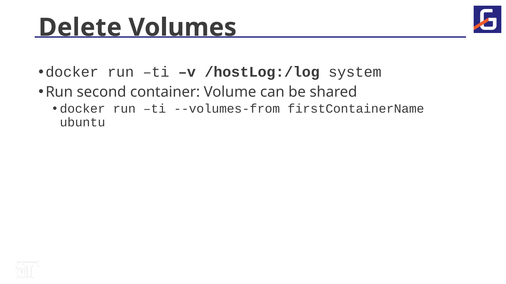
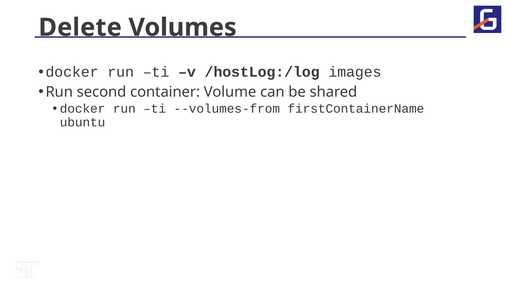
system: system -> images (355, 72)
